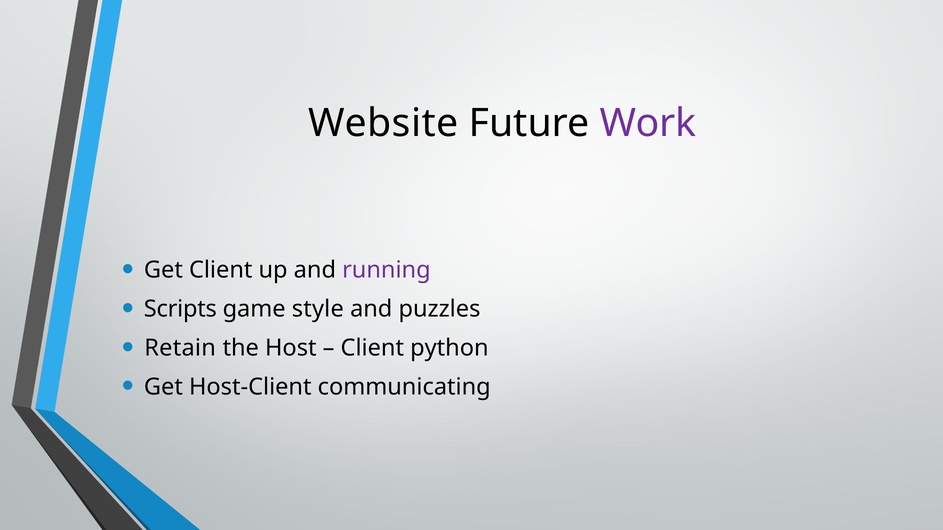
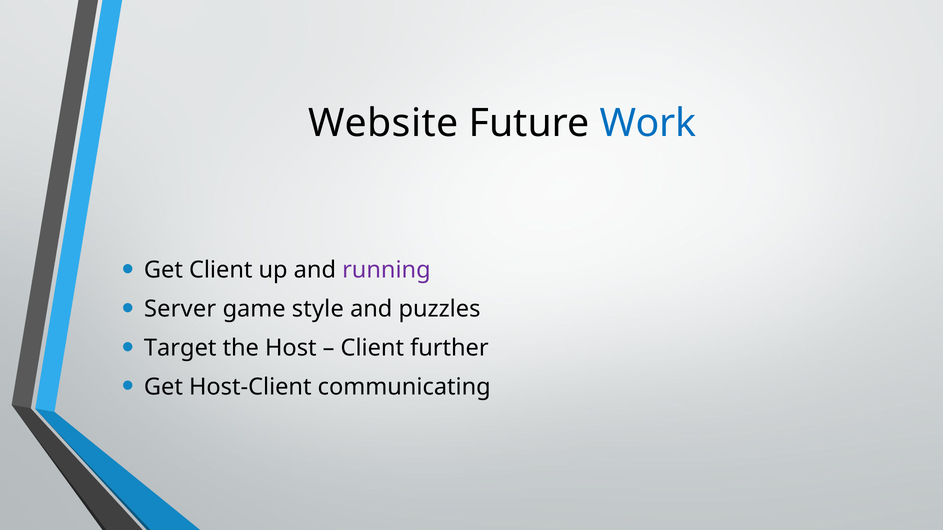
Work colour: purple -> blue (648, 124)
Scripts: Scripts -> Server (180, 309)
Retain: Retain -> Target (180, 348)
python: python -> further (449, 348)
